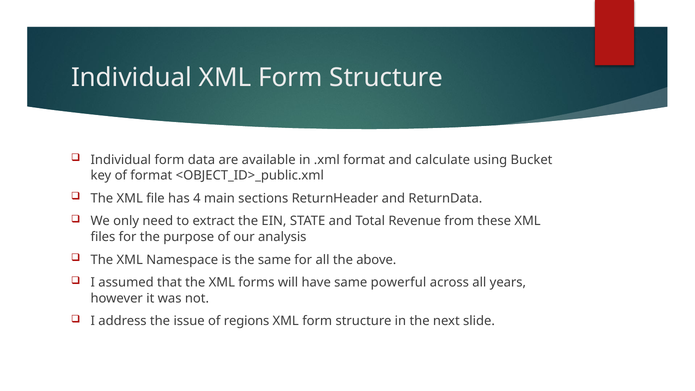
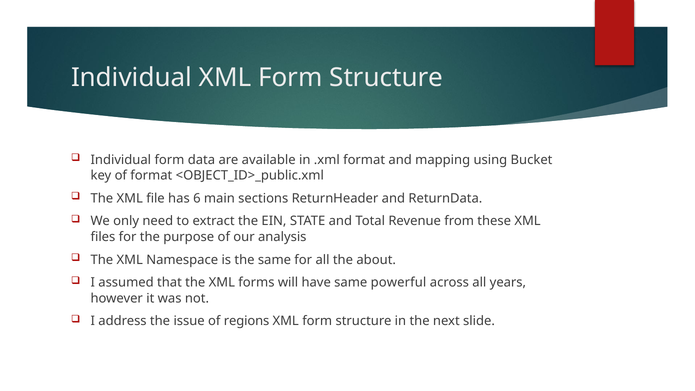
calculate: calculate -> mapping (443, 160)
4: 4 -> 6 (197, 198)
above: above -> about (376, 260)
